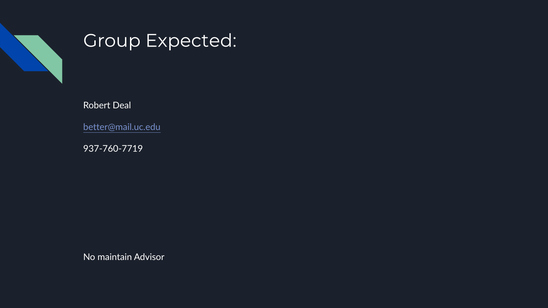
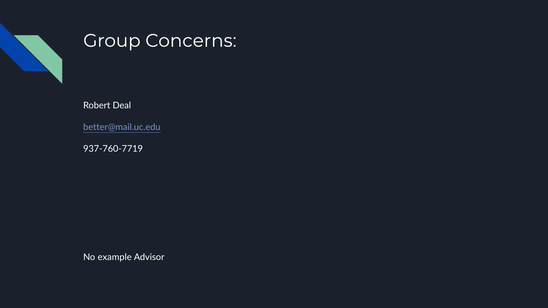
Expected: Expected -> Concerns (191, 41)
maintain: maintain -> example (115, 258)
